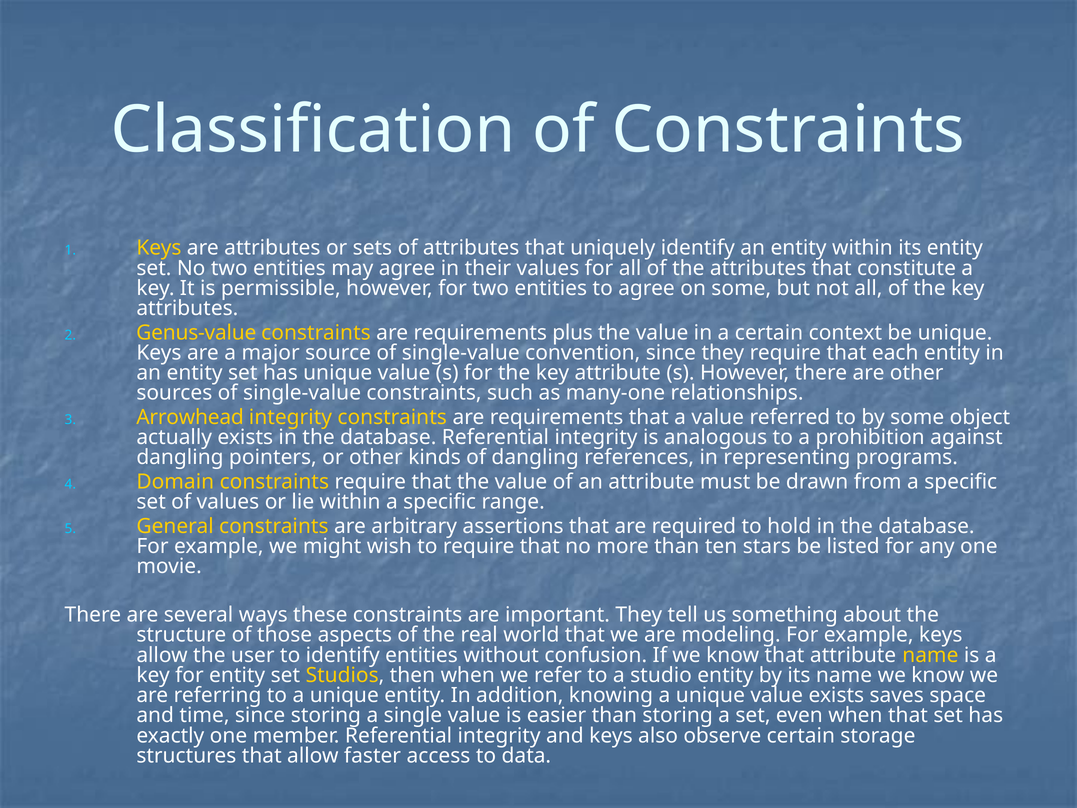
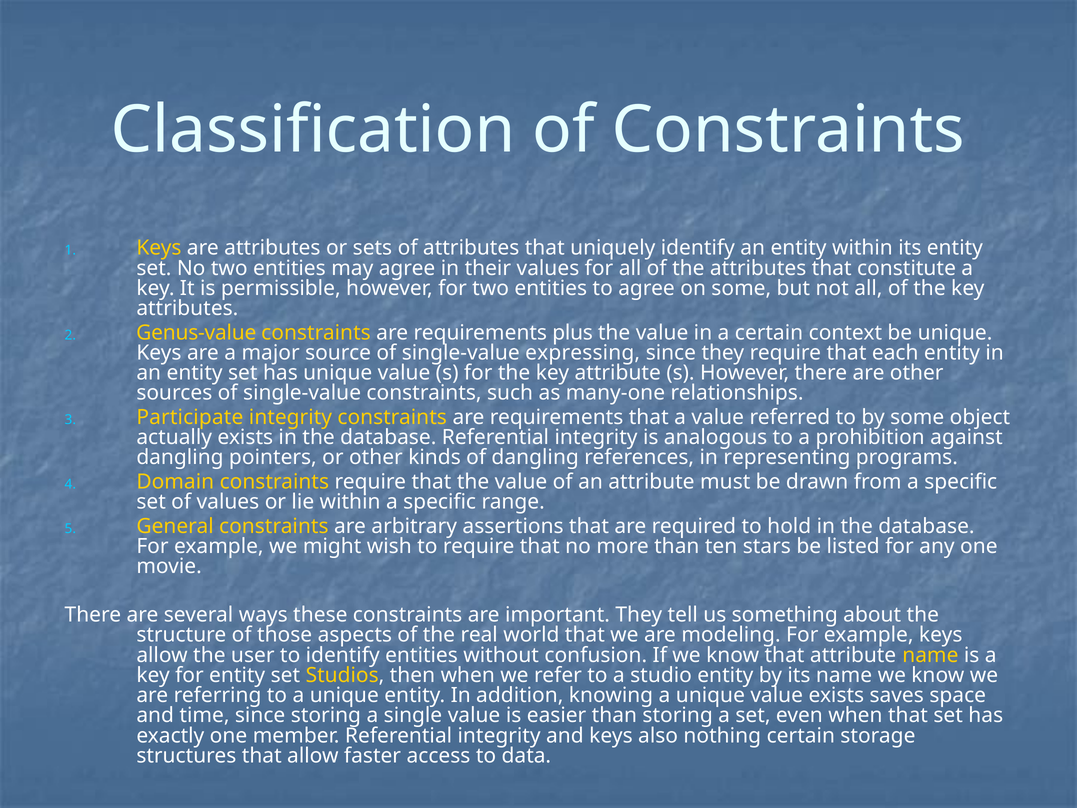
convention: convention -> expressing (583, 353)
Arrowhead: Arrowhead -> Participate (190, 417)
observe: observe -> nothing (722, 735)
